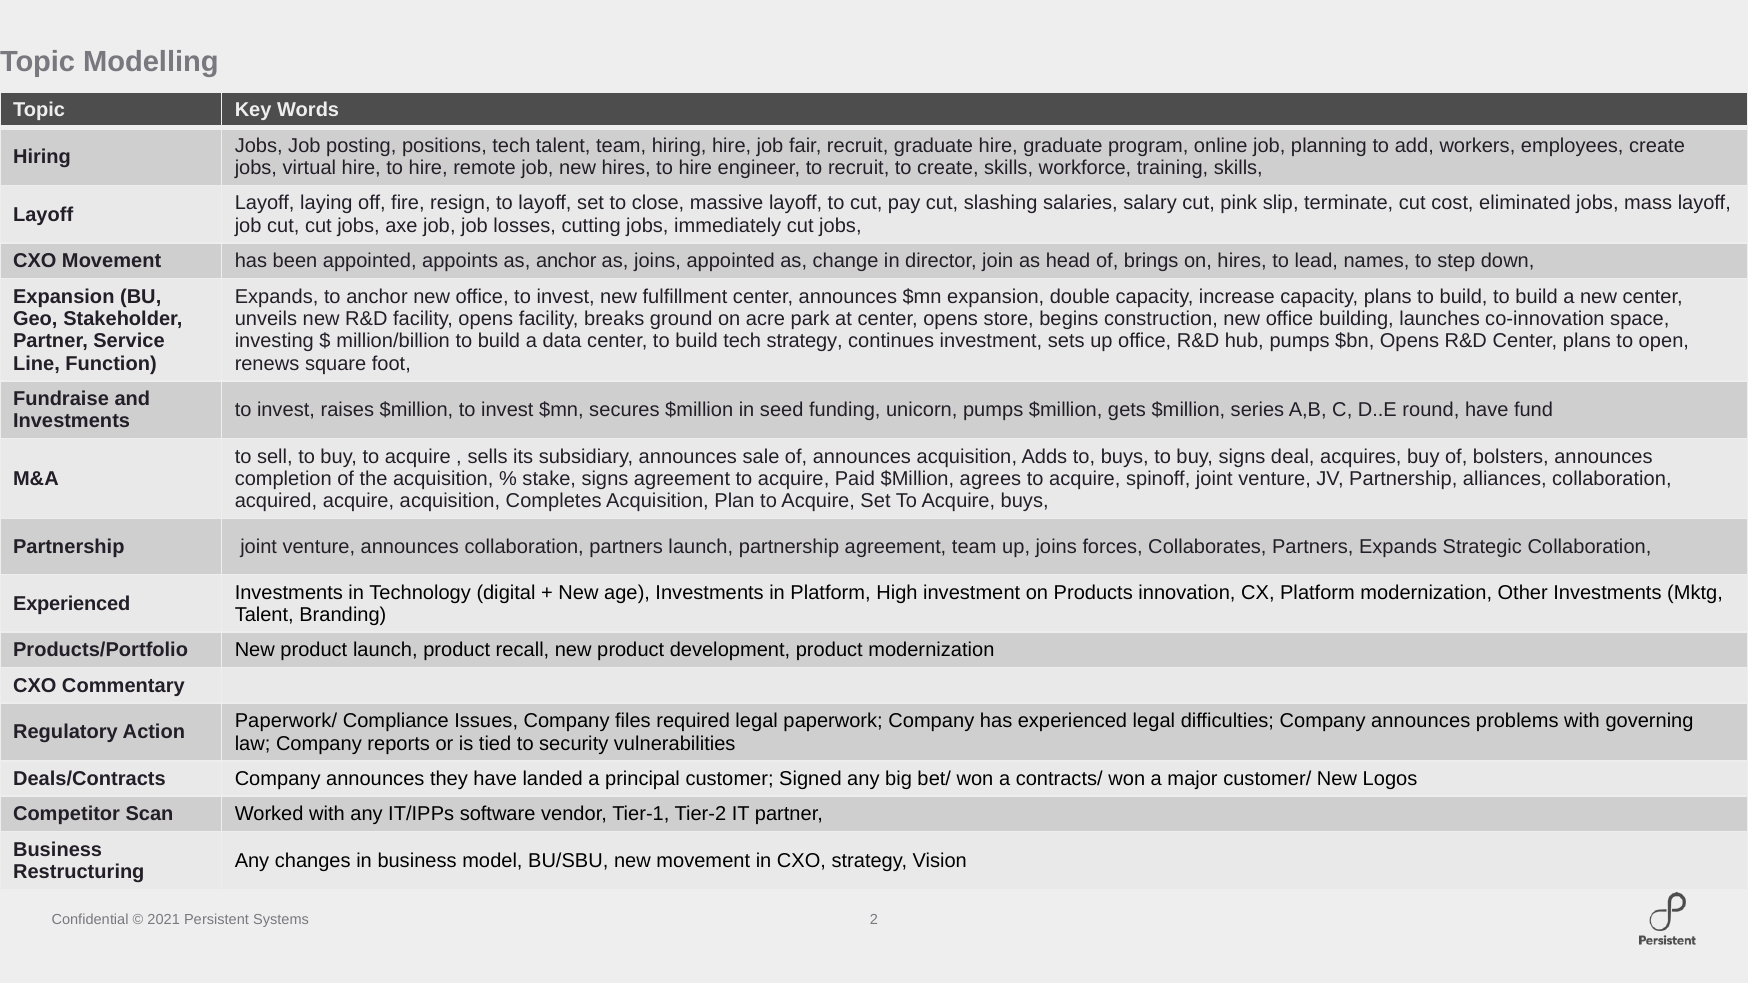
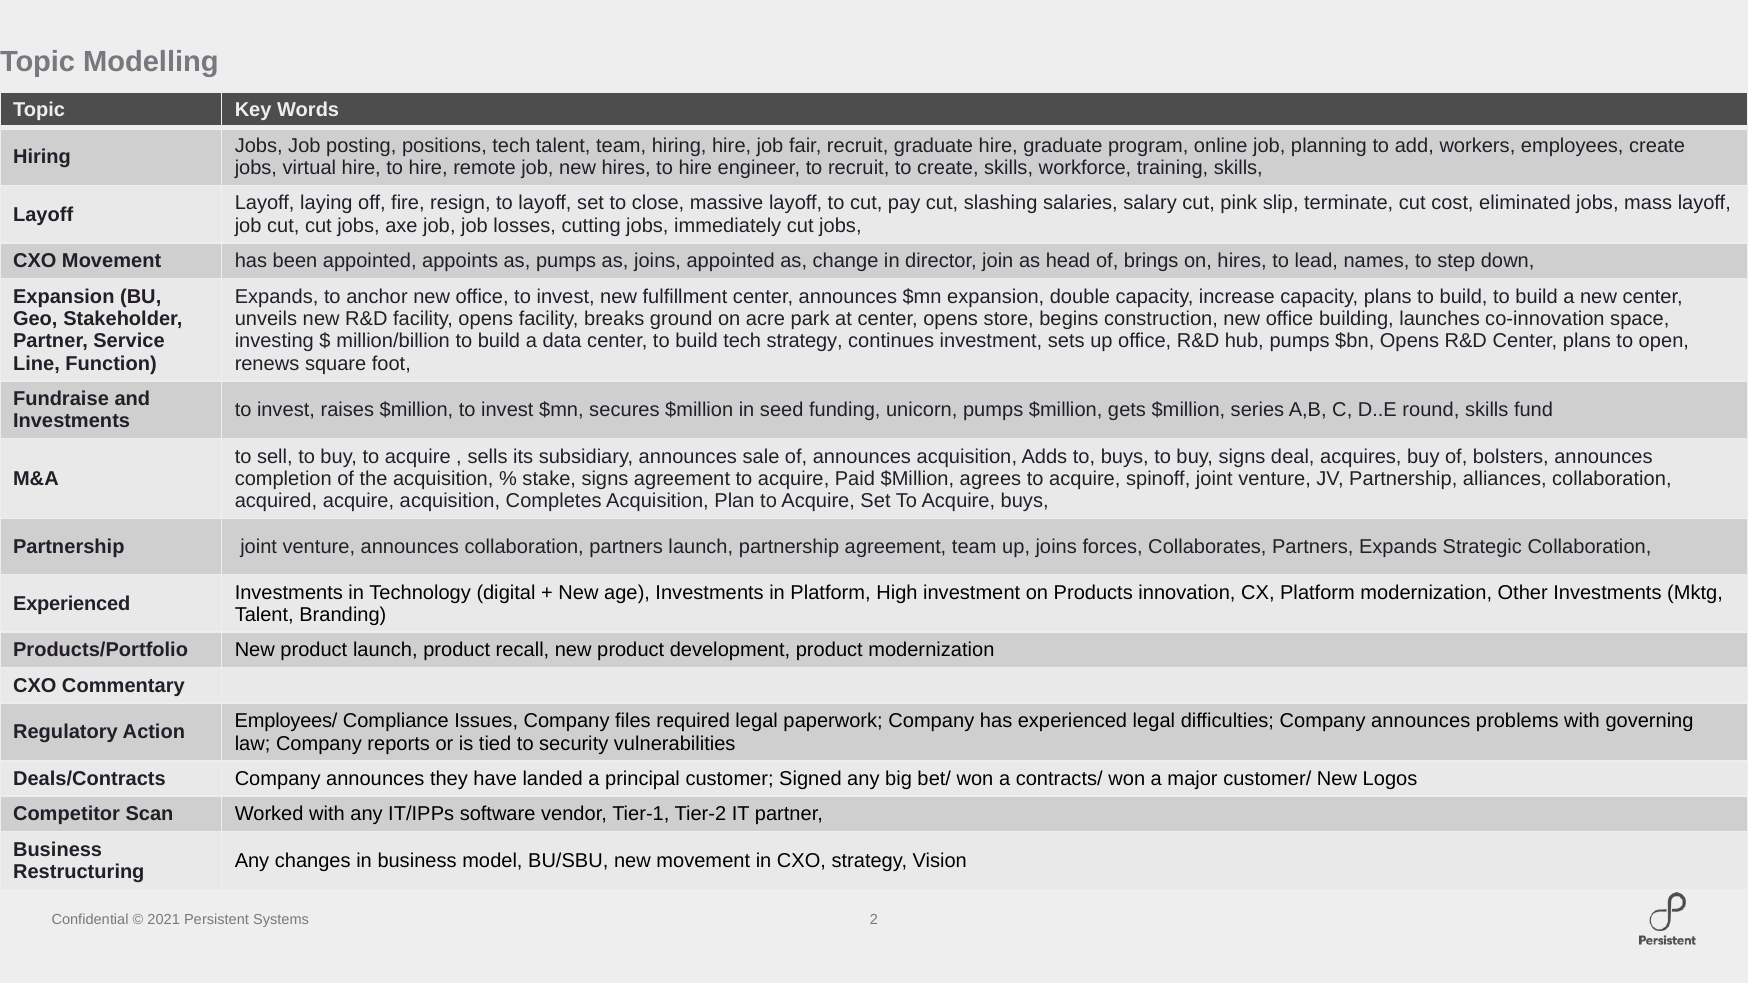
as anchor: anchor -> pumps (566, 261)
round have: have -> skills (1487, 410)
Paperwork/: Paperwork/ -> Employees/ (286, 721)
